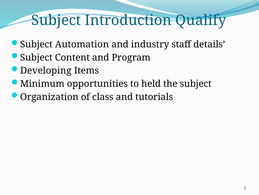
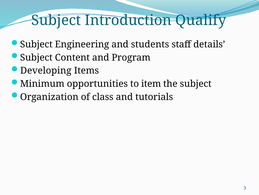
Automation: Automation -> Engineering (82, 44)
industry: industry -> students (150, 44)
held: held -> item (151, 83)
